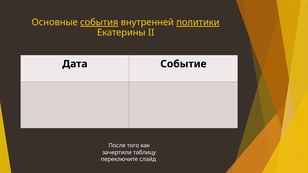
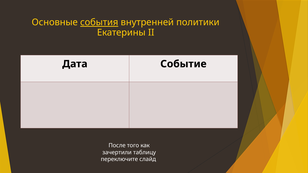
политики underline: present -> none (198, 22)
